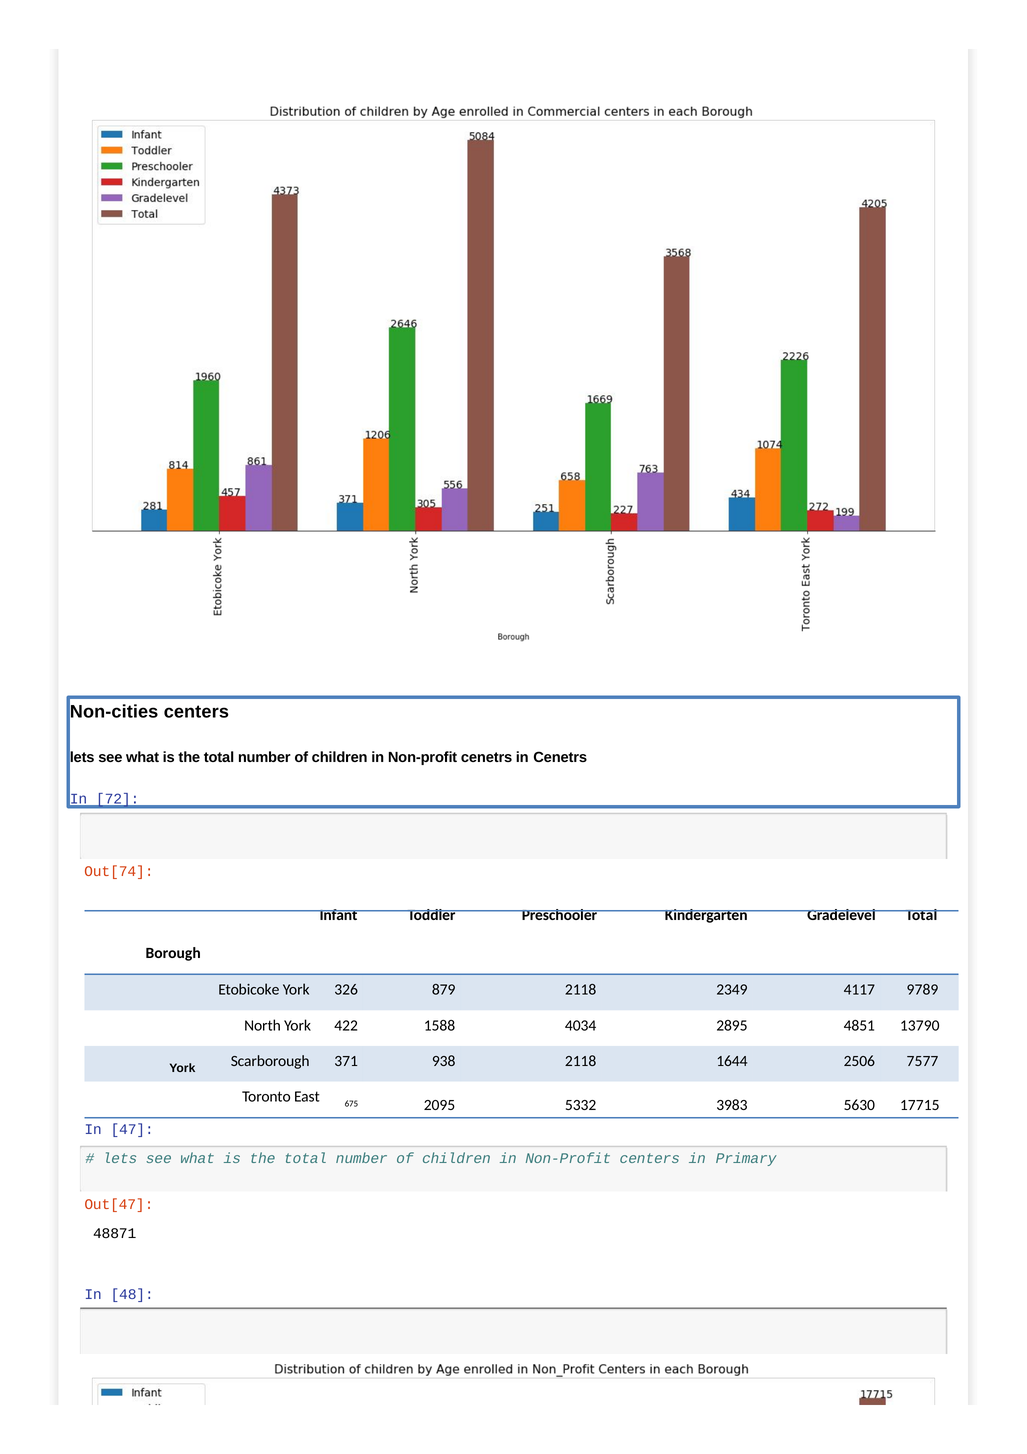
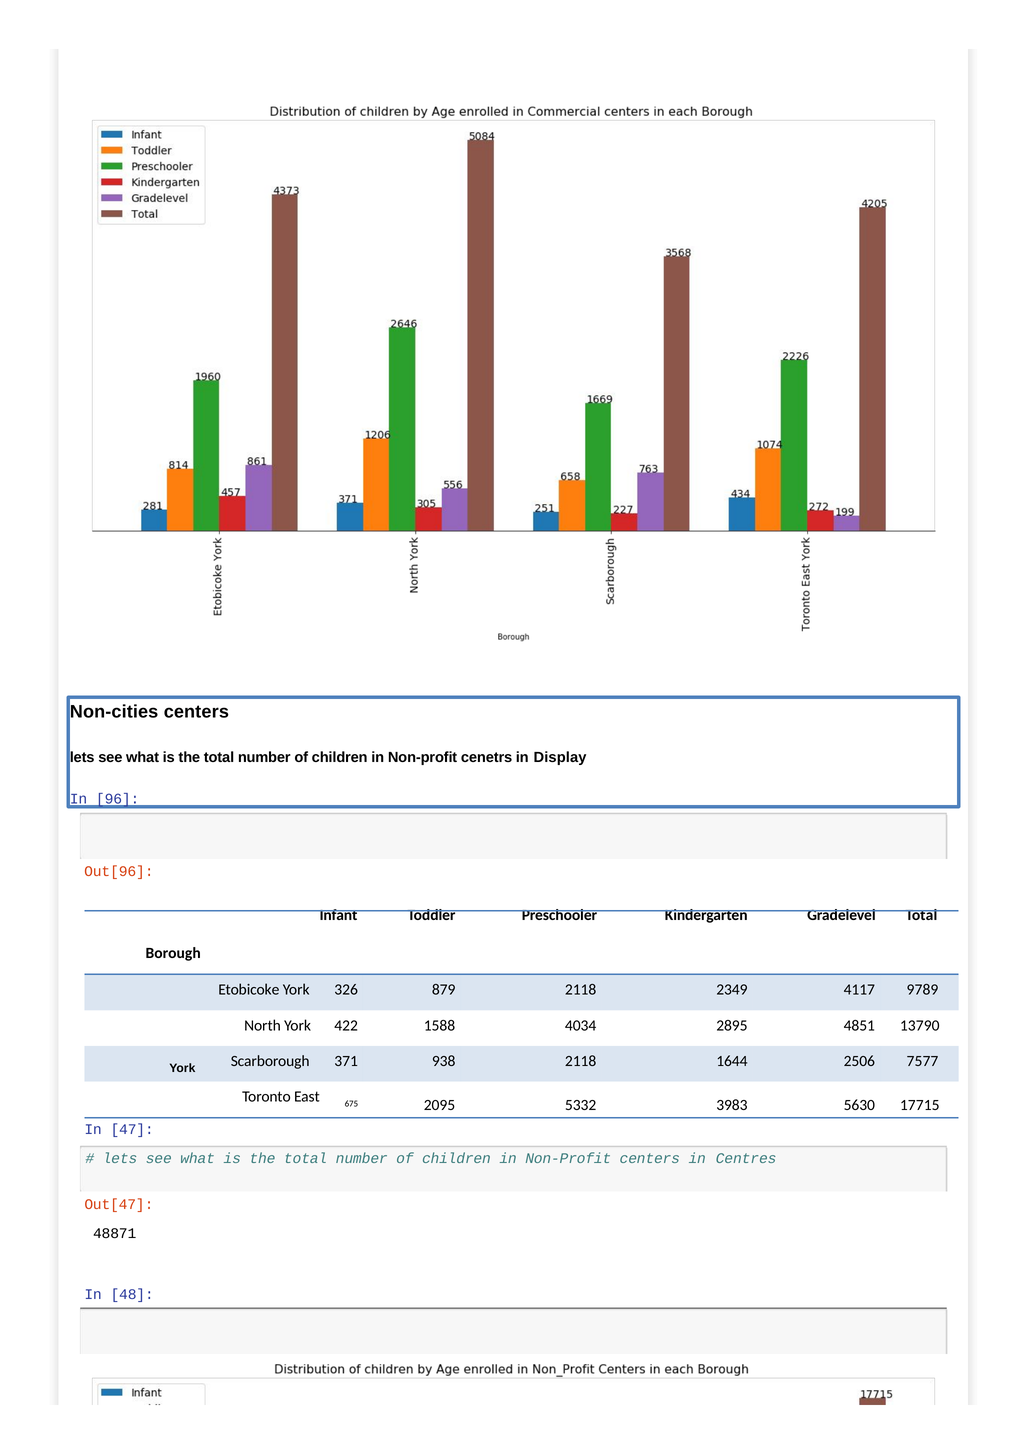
in Cenetrs: Cenetrs -> Display (560, 757)
72: 72 -> 96 (118, 798)
Out[74: Out[74 -> Out[96 (119, 871)
Primary: Primary -> Centres (746, 1158)
